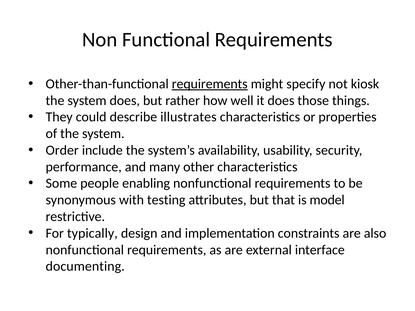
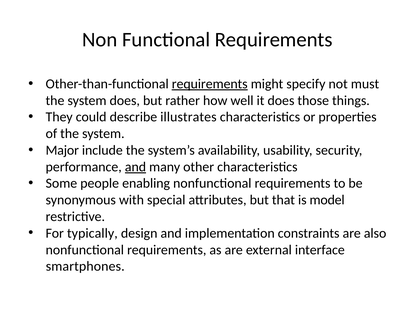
kiosk: kiosk -> must (365, 84)
Order: Order -> Major (62, 150)
and underline: none -> present (135, 167)
testing: testing -> special (166, 200)
documenting: documenting -> smartphones (85, 267)
